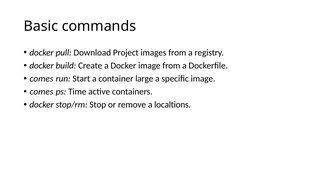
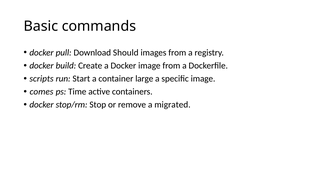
Project: Project -> Should (126, 52)
comes: comes -> scripts (42, 78)
localtions: localtions -> migrated (172, 104)
